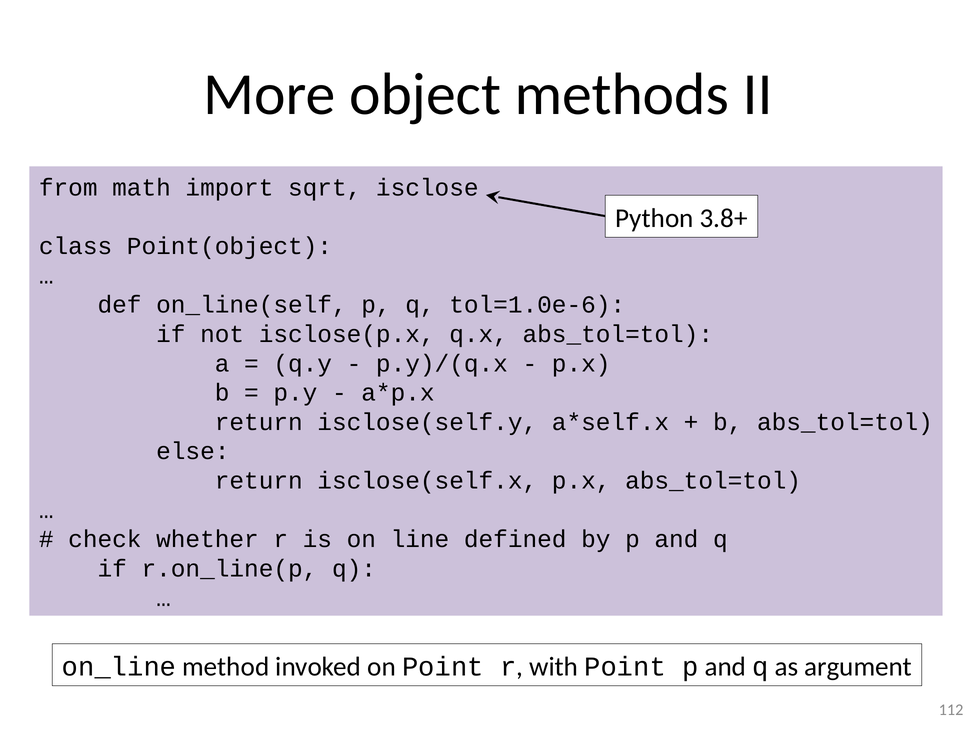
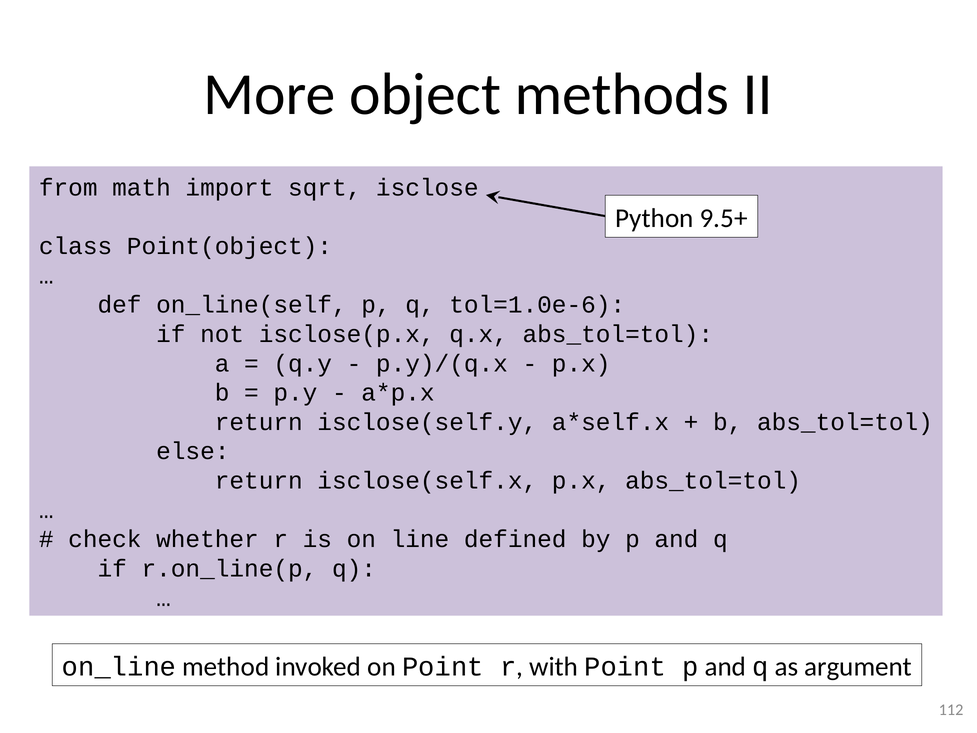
3.8+: 3.8+ -> 9.5+ (724, 218)
